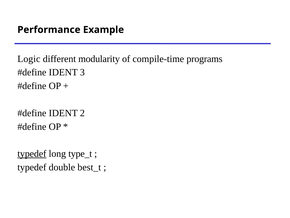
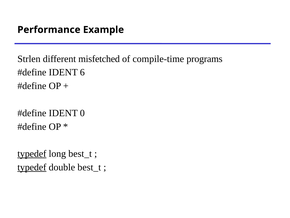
Logic: Logic -> Strlen (29, 59)
modularity: modularity -> misfetched (99, 59)
3: 3 -> 6 (82, 72)
2: 2 -> 0 (82, 113)
long type_t: type_t -> best_t (80, 153)
typedef underline: none -> present (32, 167)
